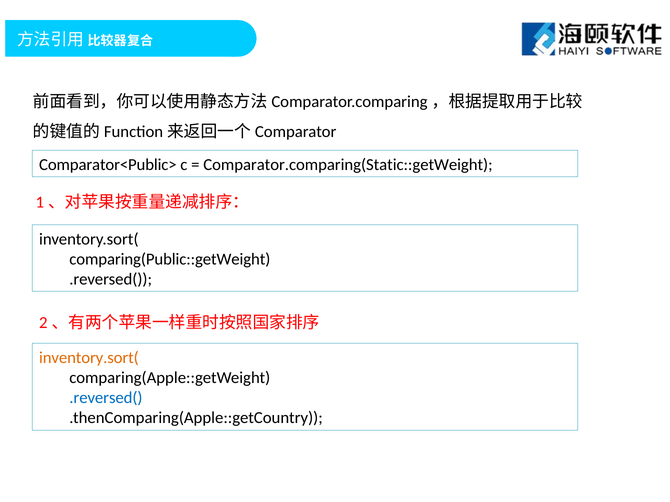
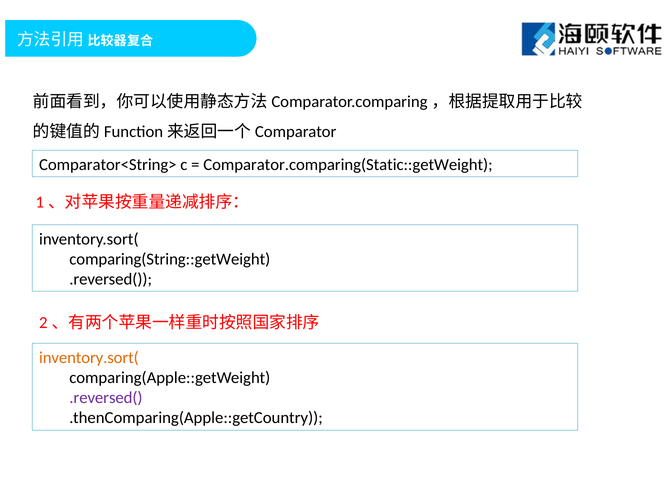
Comparator<Public>: Comparator<Public> -> Comparator<String> (108, 165)
comparing(Public::getWeight: comparing(Public::getWeight -> comparing(String::getWeight (170, 259)
.reversed( colour: blue -> purple (106, 398)
